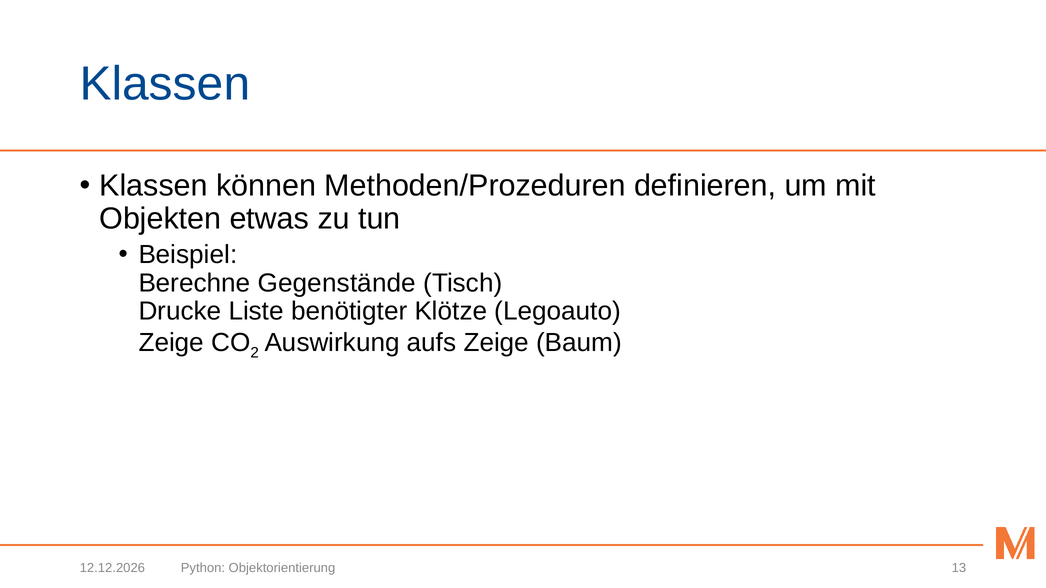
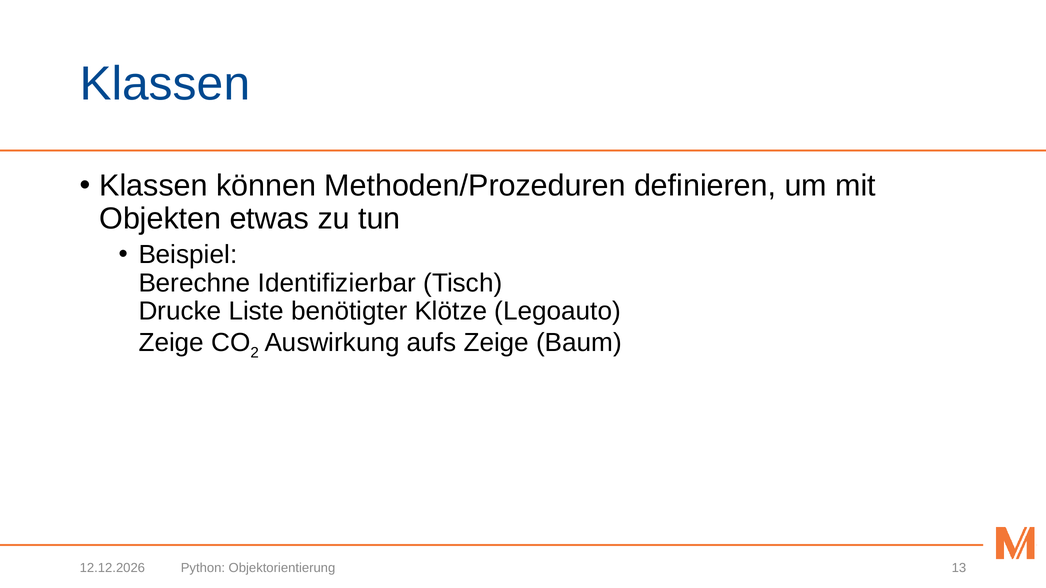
Gegenstände: Gegenstände -> Identifizierbar (337, 283)
